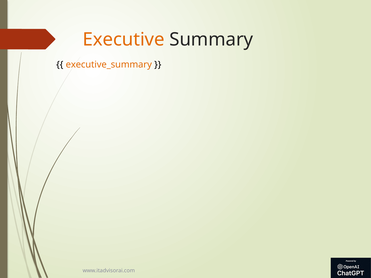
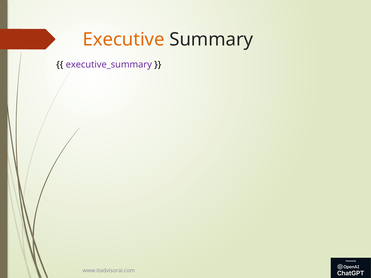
executive_summary colour: orange -> purple (109, 65)
